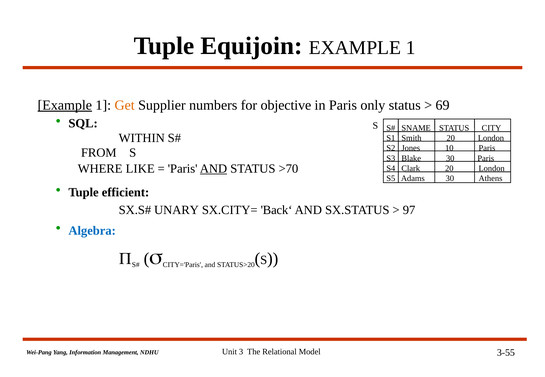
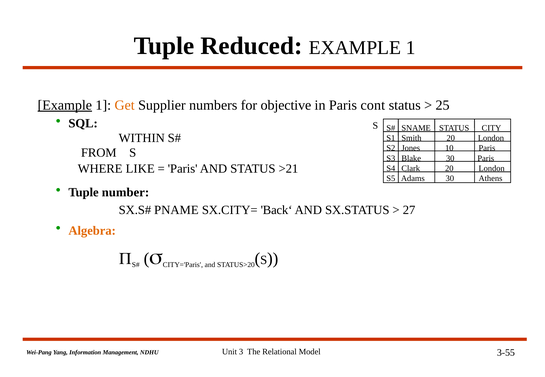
Equijoin: Equijoin -> Reduced (251, 46)
only: only -> cont (373, 105)
69: 69 -> 25 (443, 105)
AND underline: present -> none (214, 169)
>70: >70 -> >21 (288, 169)
efficient: efficient -> number (125, 193)
UNARY: UNARY -> PNAME (176, 210)
97: 97 -> 27 (409, 210)
Algebra colour: blue -> orange (92, 231)
